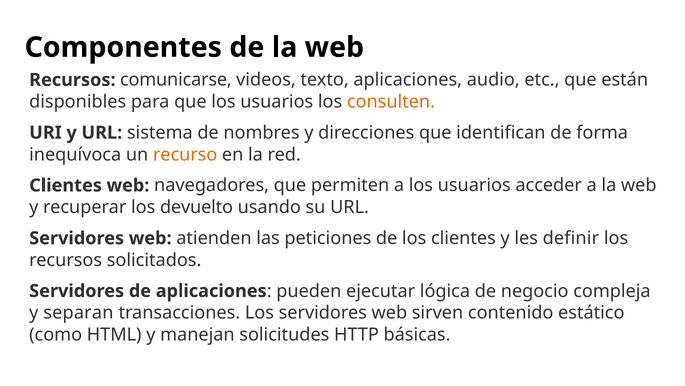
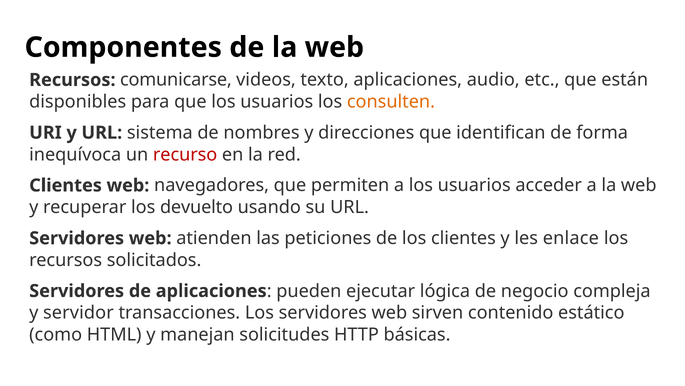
recurso colour: orange -> red (185, 154)
definir: definir -> enlace (571, 238)
separan: separan -> servidor (78, 312)
